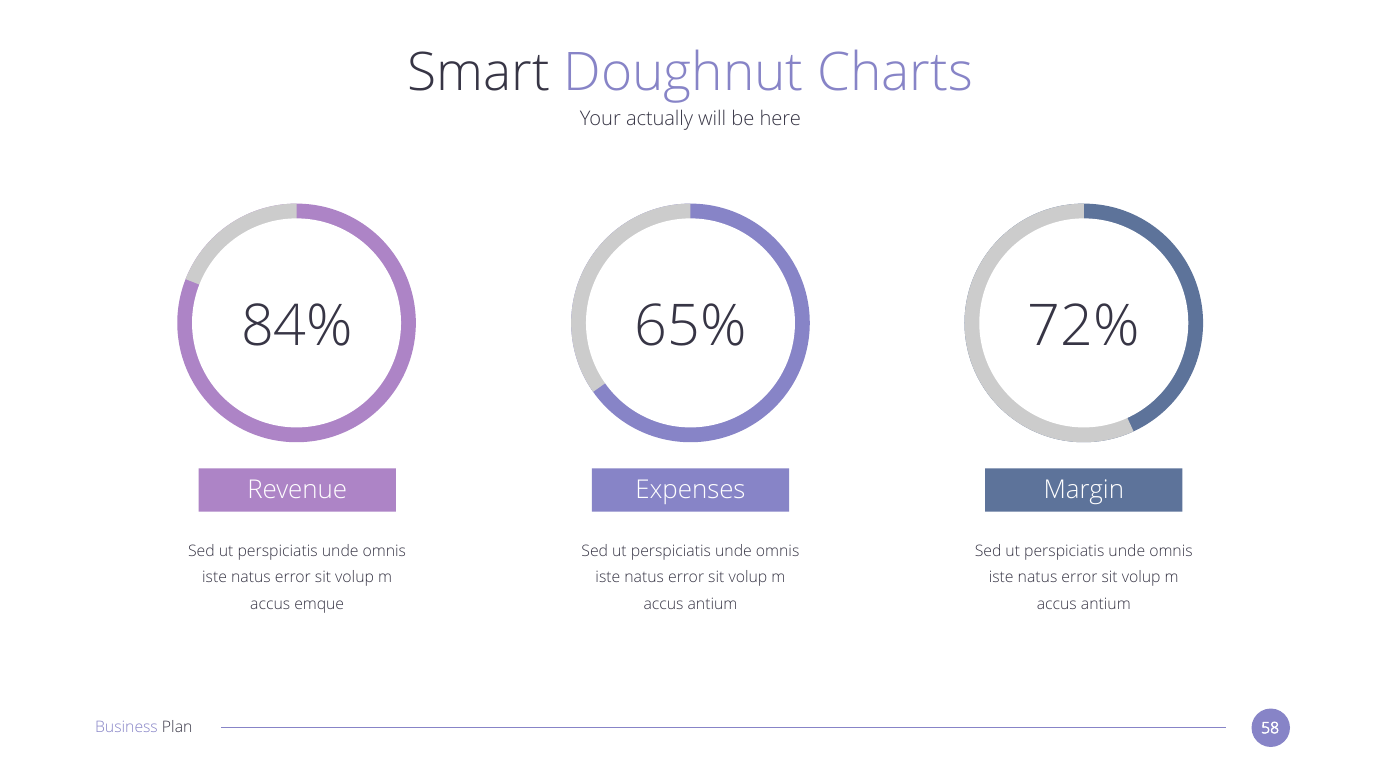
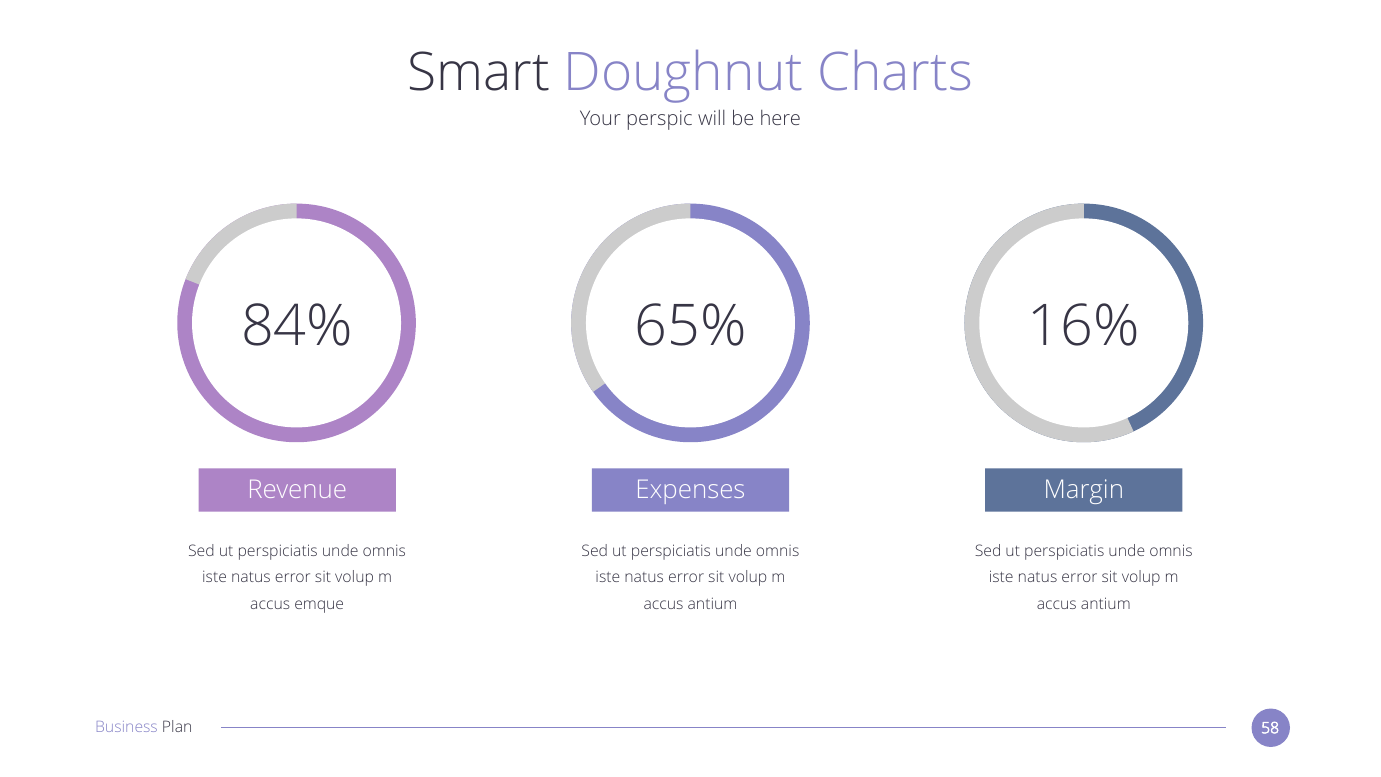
actually: actually -> perspic (659, 119)
72%: 72% -> 16% (1084, 326)
